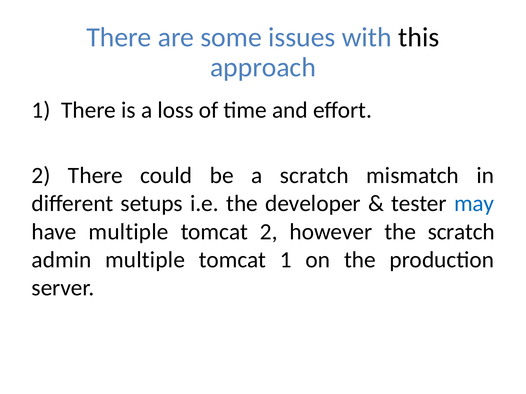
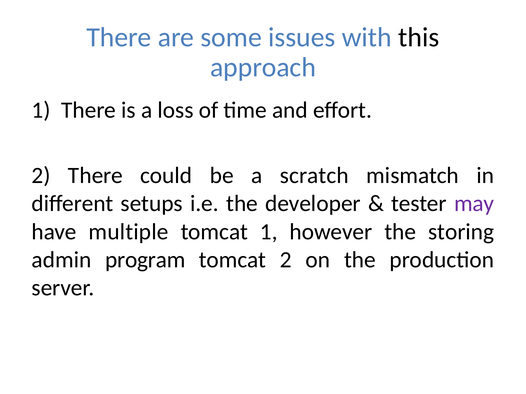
may colour: blue -> purple (474, 204)
tomcat 2: 2 -> 1 (269, 232)
the scratch: scratch -> storing (461, 232)
admin multiple: multiple -> program (145, 260)
tomcat 1: 1 -> 2 (286, 260)
